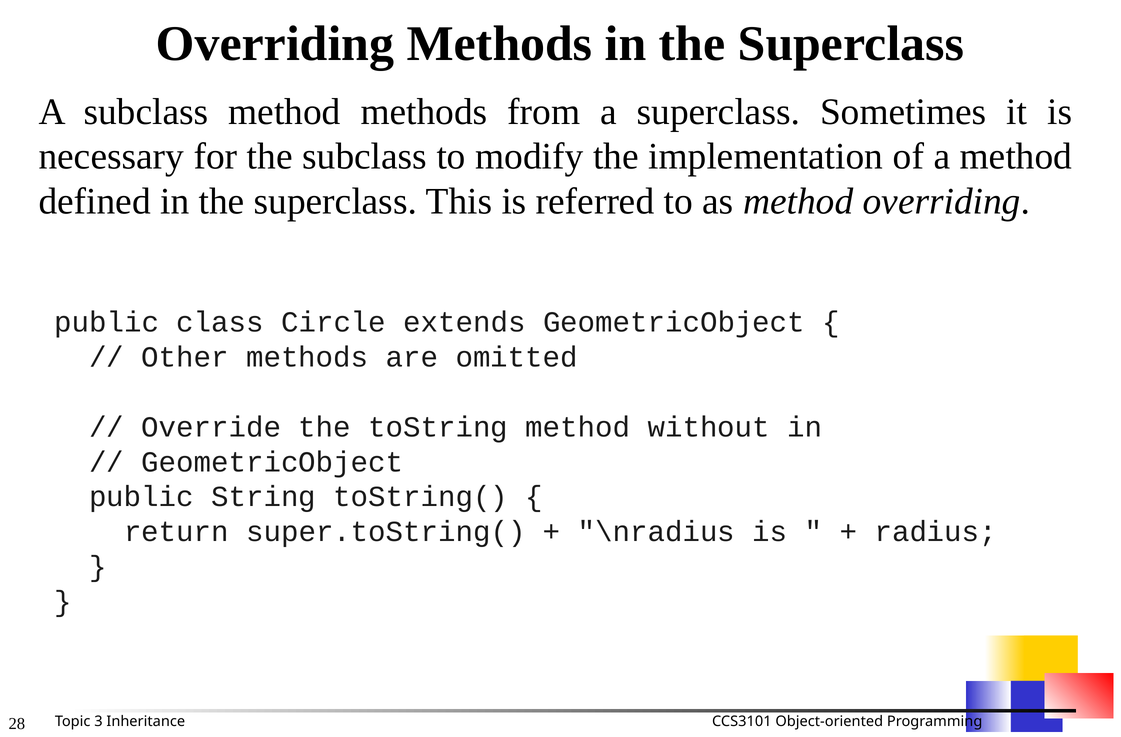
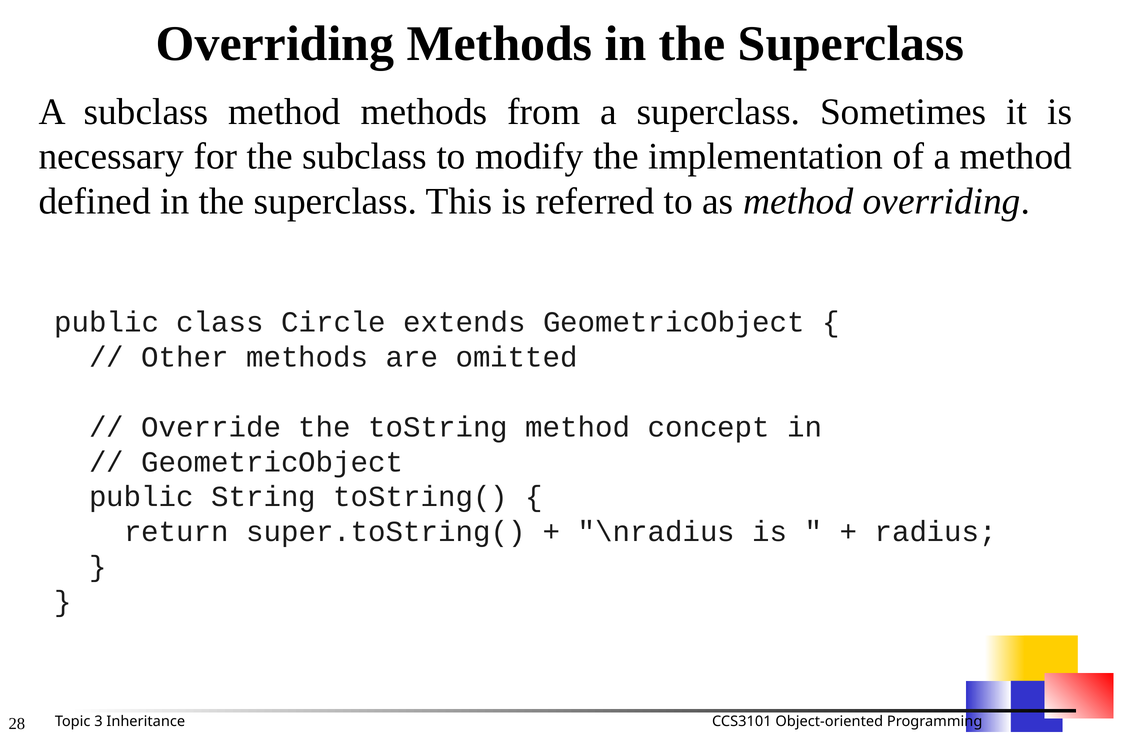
without: without -> concept (709, 427)
